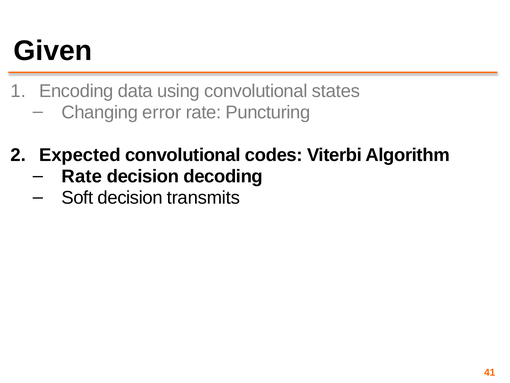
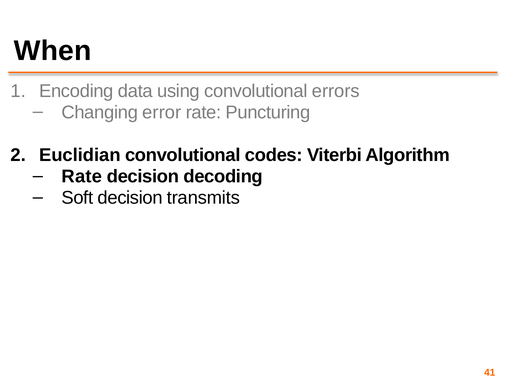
Given: Given -> When (53, 51)
states: states -> errors (336, 91)
Expected: Expected -> Euclidian (80, 155)
